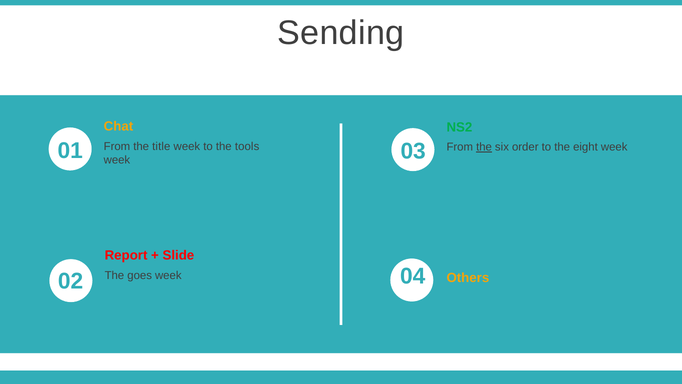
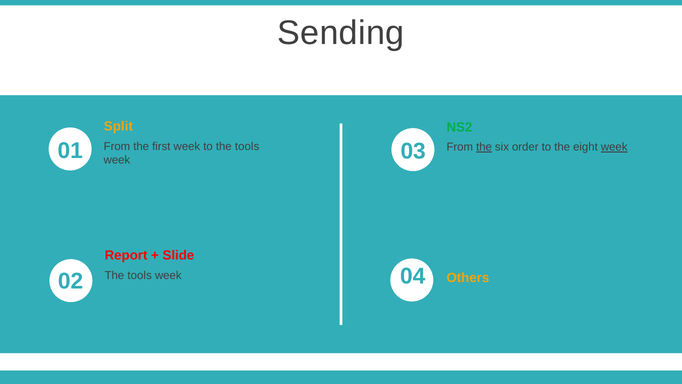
Chat: Chat -> Split (118, 126)
title: title -> first (161, 146)
week underline: none -> present (614, 147)
goes: goes -> tools (140, 275)
